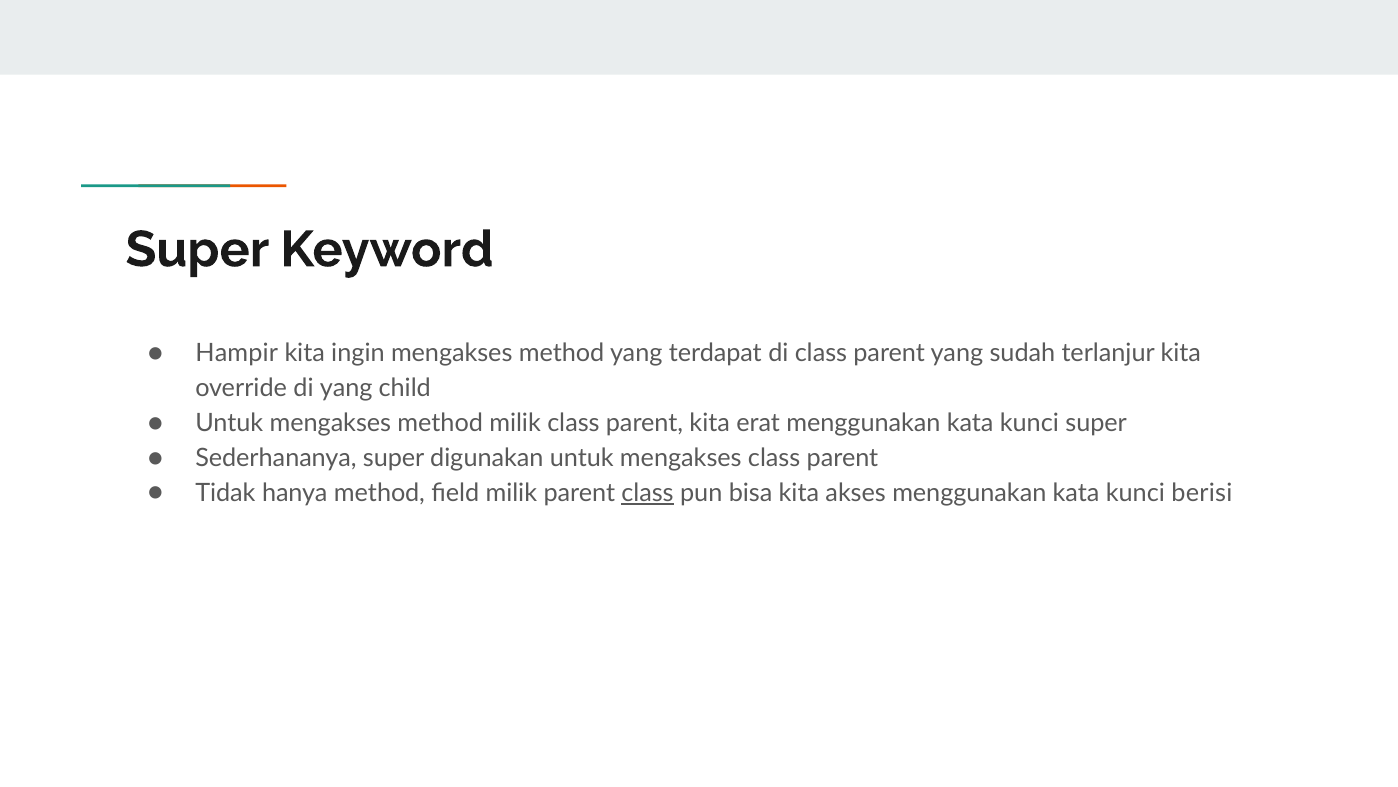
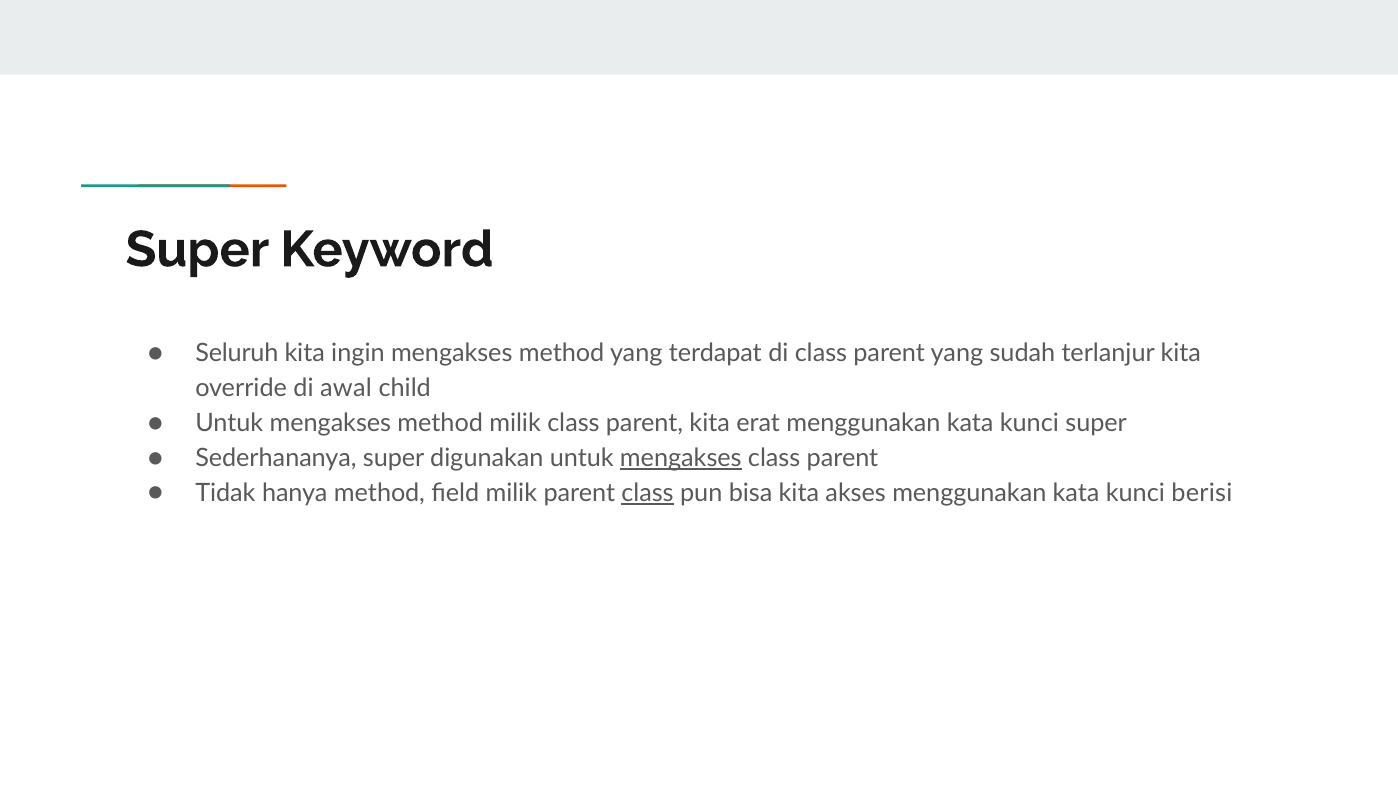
Hampir: Hampir -> Seluruh (237, 353)
di yang: yang -> awal (346, 388)
mengakses underline: none -> present (681, 458)
